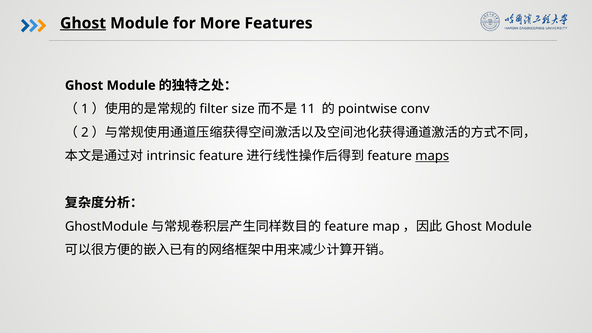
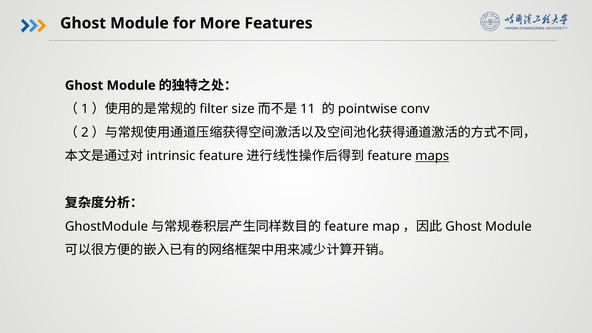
Ghost underline: present -> none (83, 23)
